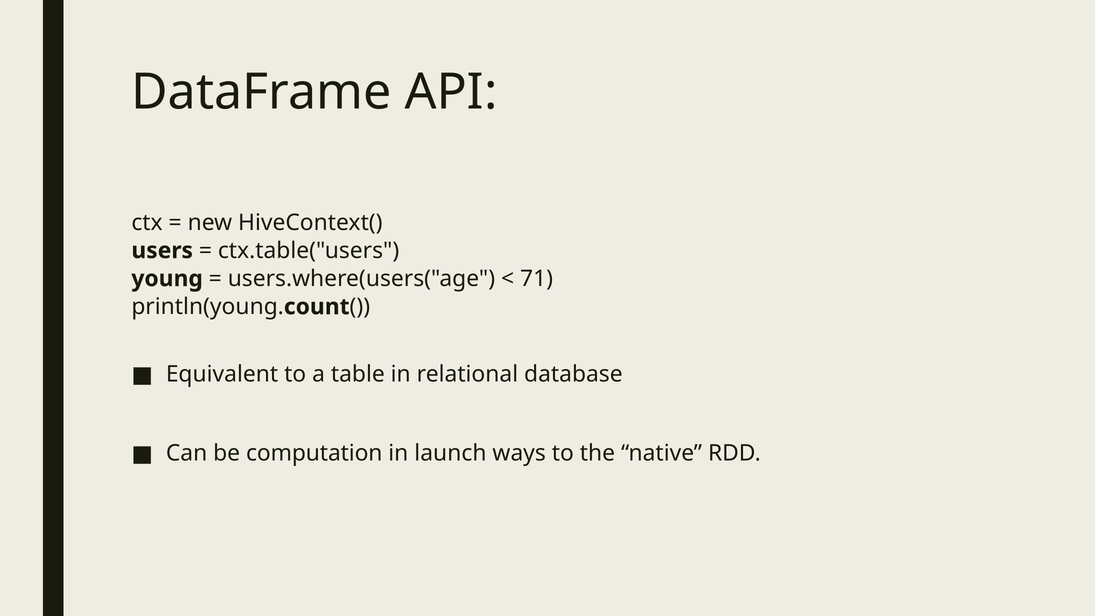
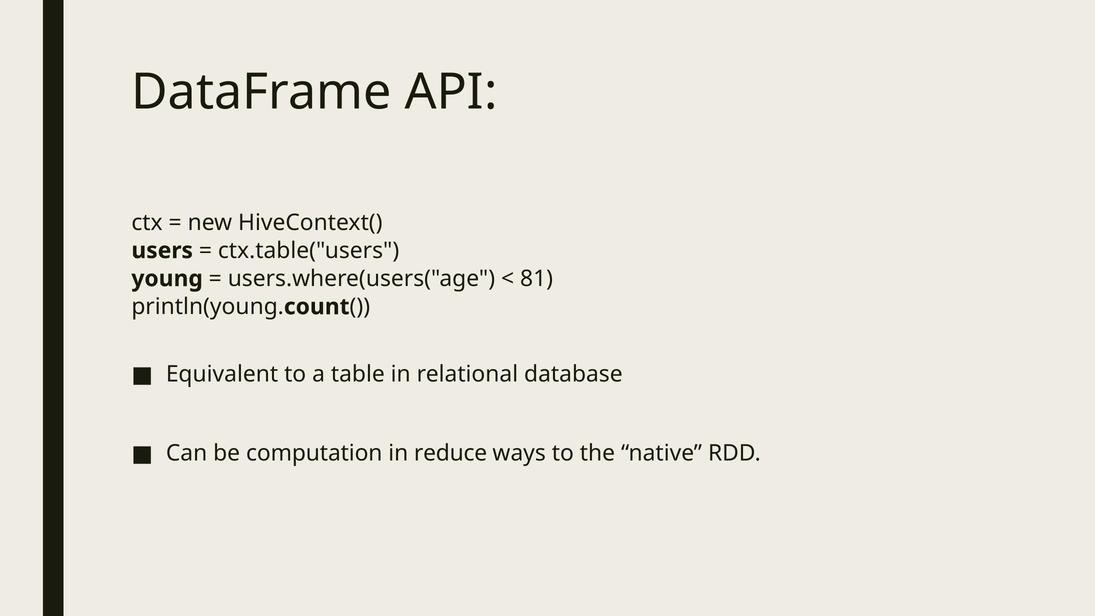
71: 71 -> 81 (537, 279)
launch: launch -> reduce (451, 453)
